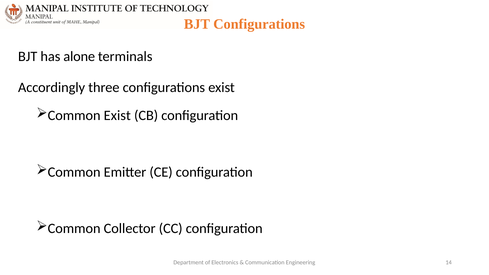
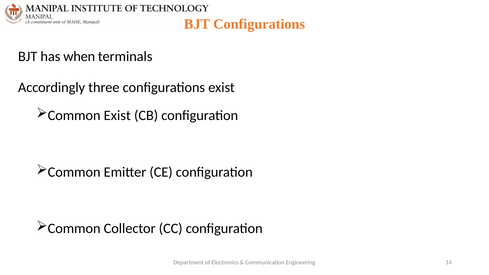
alone: alone -> when (79, 57)
